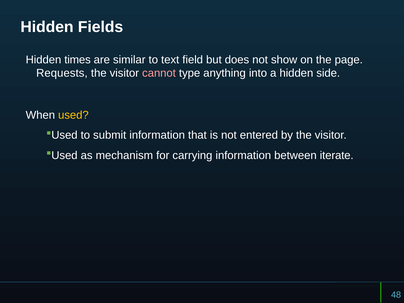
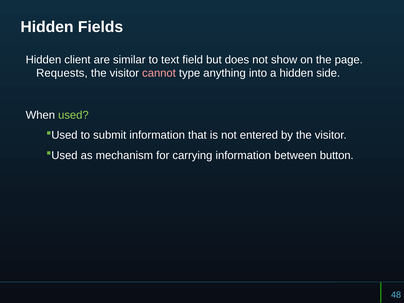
times: times -> client (77, 60)
used colour: yellow -> light green (73, 115)
iterate: iterate -> button (337, 155)
